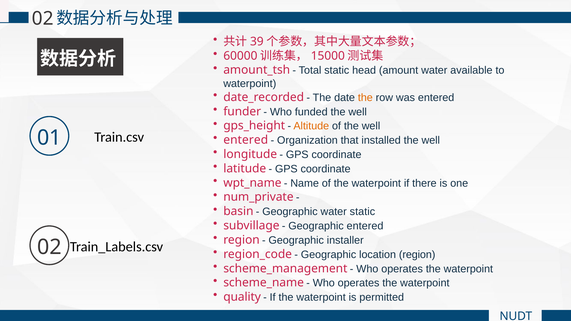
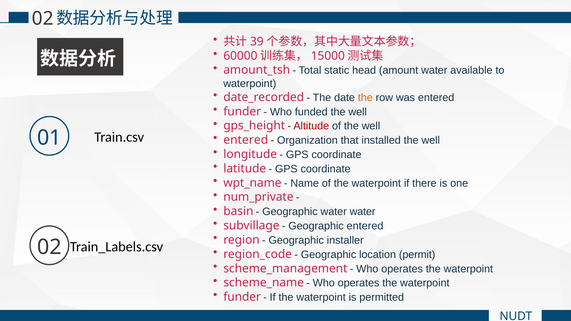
Altitude colour: orange -> red (311, 126)
water static: static -> water (363, 212)
location region: region -> permit (417, 255)
quality: quality -> funder (242, 297)
